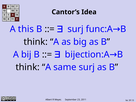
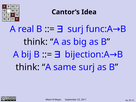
this: this -> real (26, 29)
